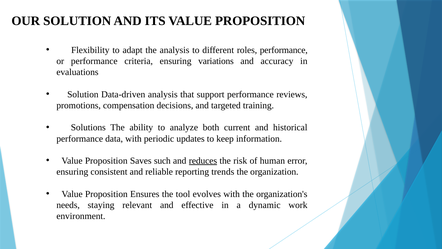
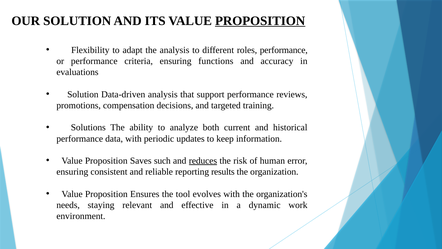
PROPOSITION underline: none -> present (260, 21)
variations: variations -> functions (216, 61)
trends: trends -> results (223, 172)
